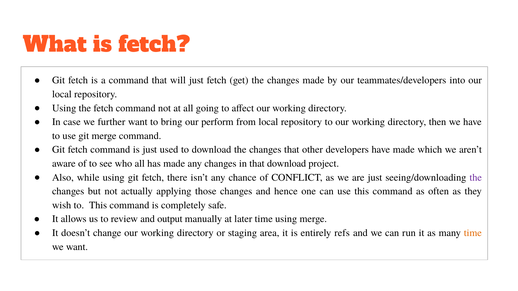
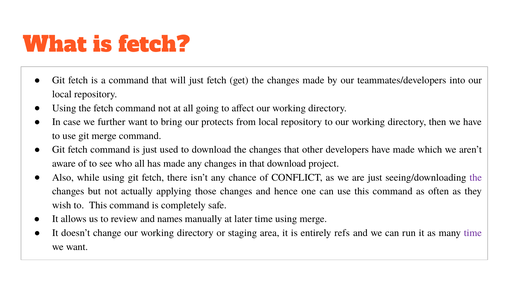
perform: perform -> protects (217, 122)
output: output -> names (170, 219)
time colour: orange -> purple (473, 233)
